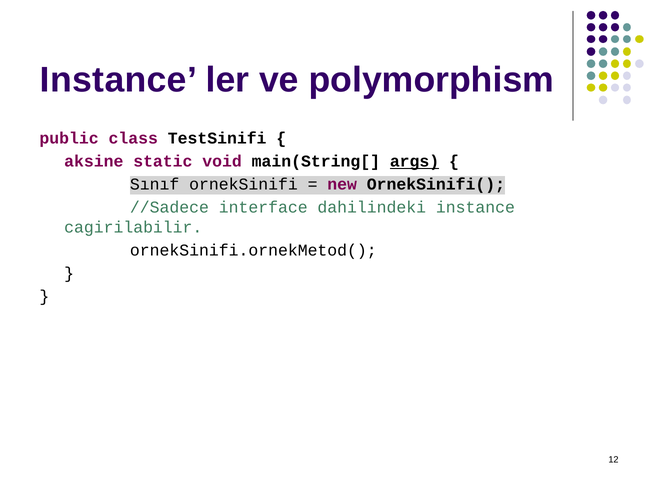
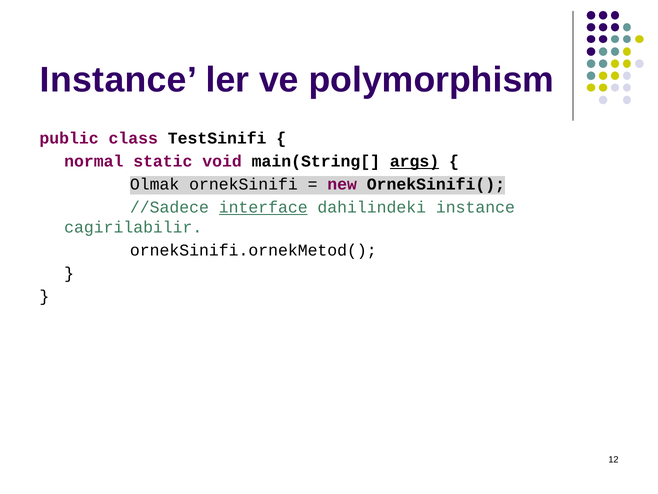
aksine: aksine -> normal (94, 161)
Sınıf: Sınıf -> Olmak (155, 184)
interface underline: none -> present (263, 207)
